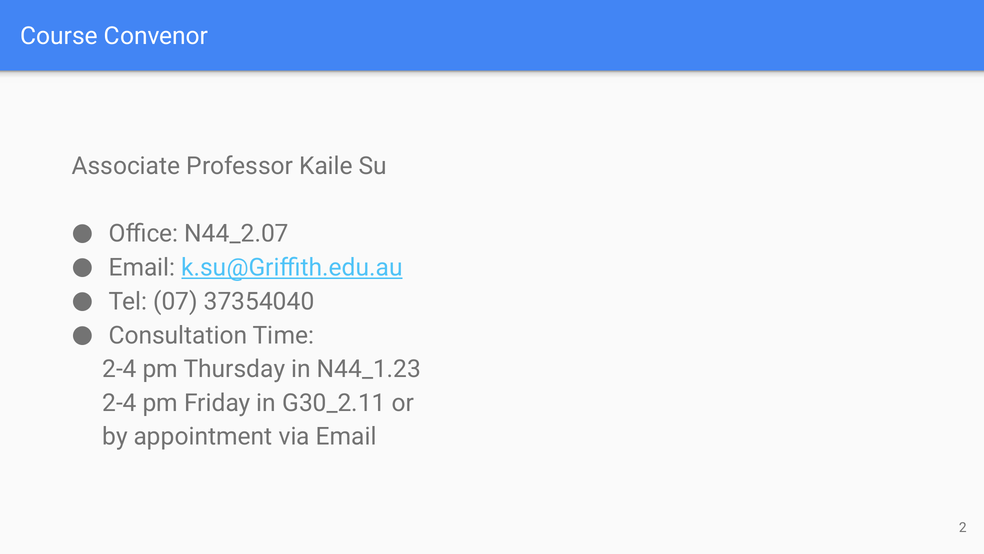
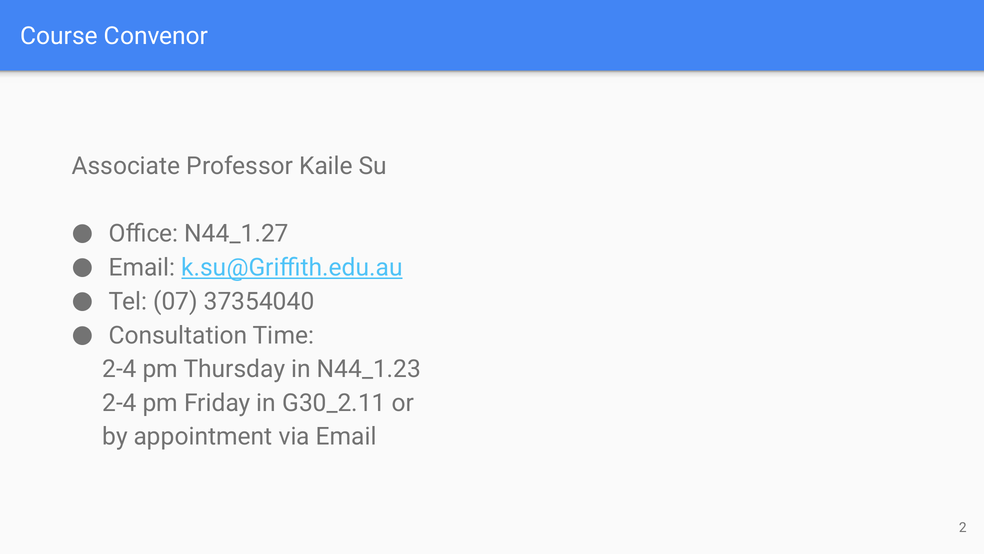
N44_2.07: N44_2.07 -> N44_1.27 (237, 234)
